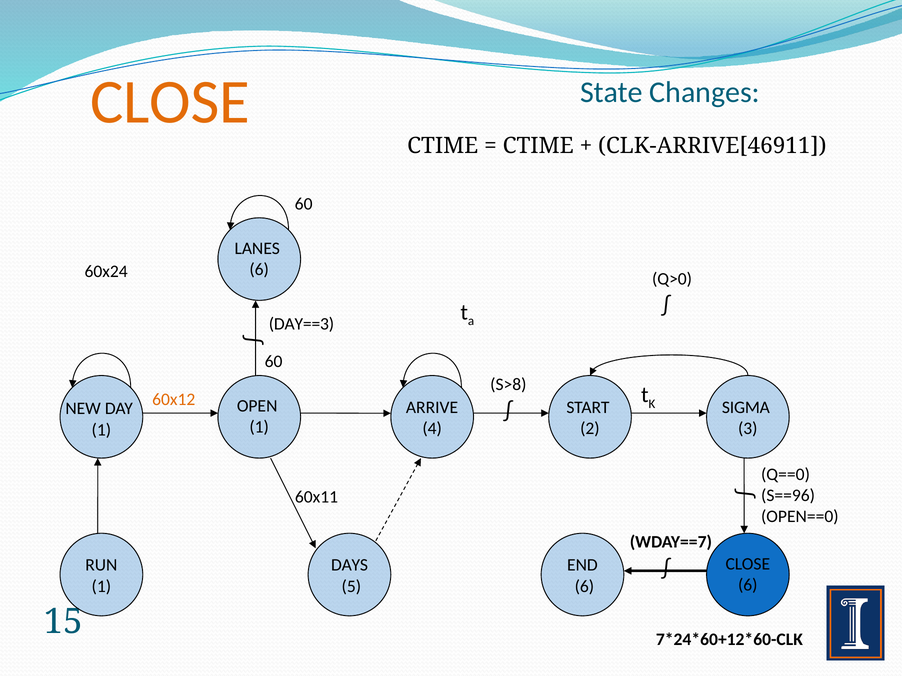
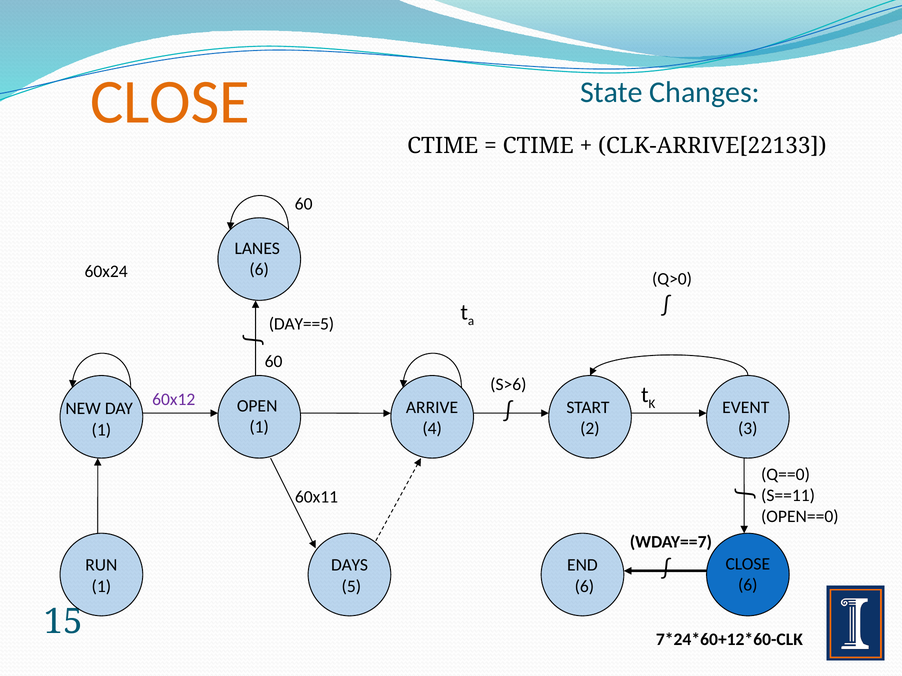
CLK-ARRIVE[46911: CLK-ARRIVE[46911 -> CLK-ARRIVE[22133 (712, 146)
DAY==3: DAY==3 -> DAY==5 (301, 324)
S>8: S>8 -> S>6 (508, 385)
60x12 colour: orange -> purple (174, 400)
SIGMA: SIGMA -> EVENT (746, 408)
S==96: S==96 -> S==11 (788, 496)
